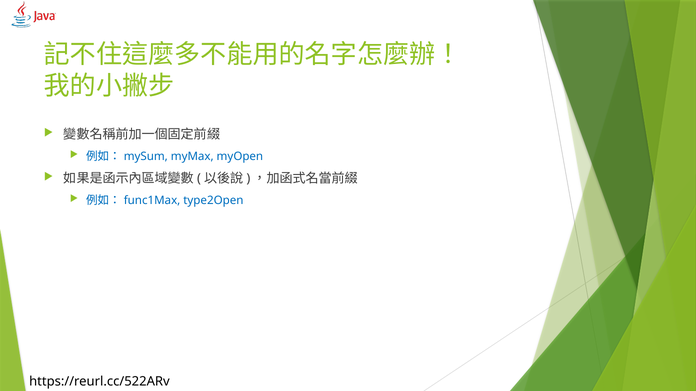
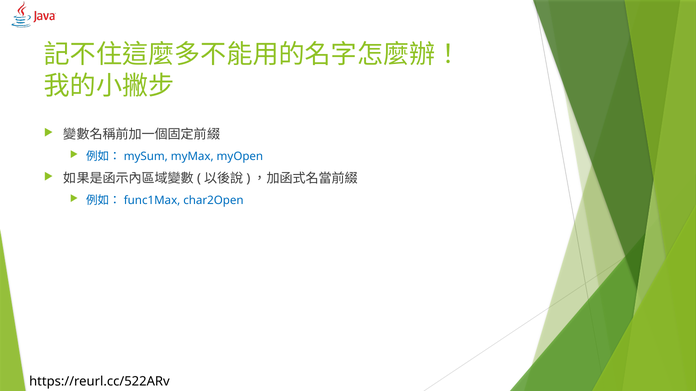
type2Open: type2Open -> char2Open (213, 201)
